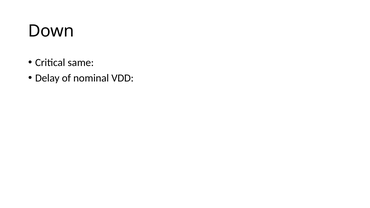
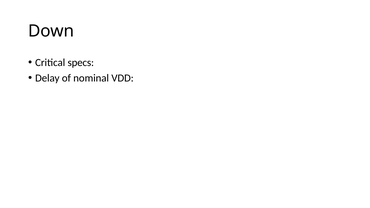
same: same -> specs (81, 63)
